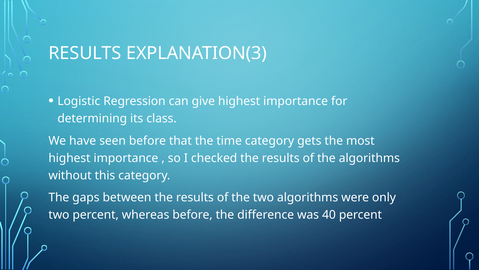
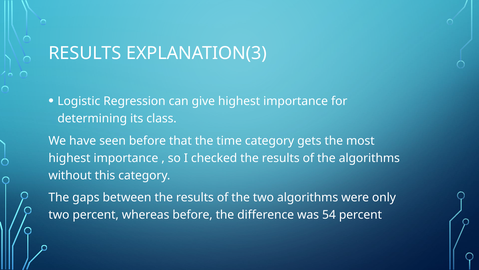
40: 40 -> 54 (329, 215)
